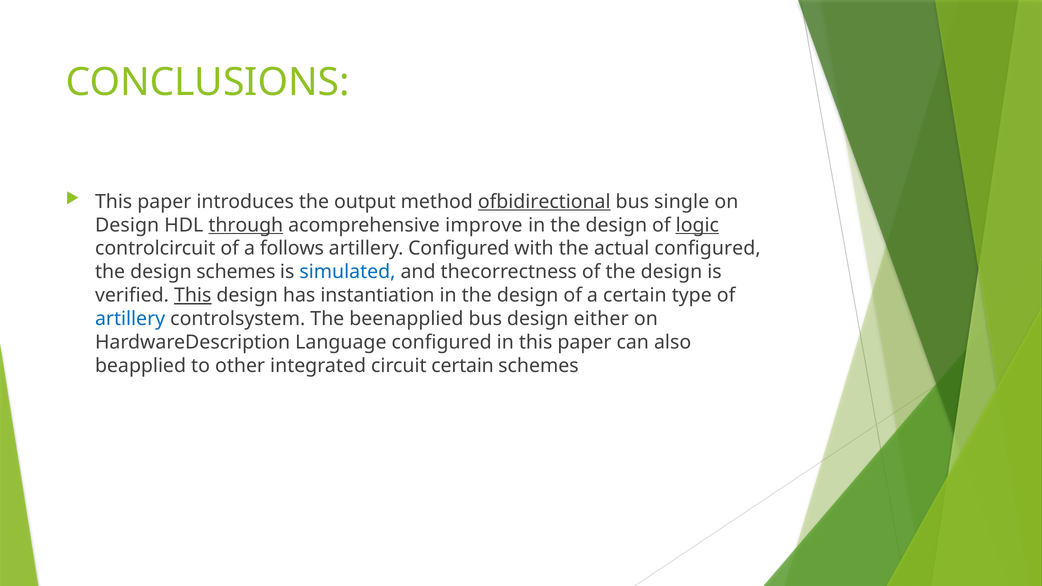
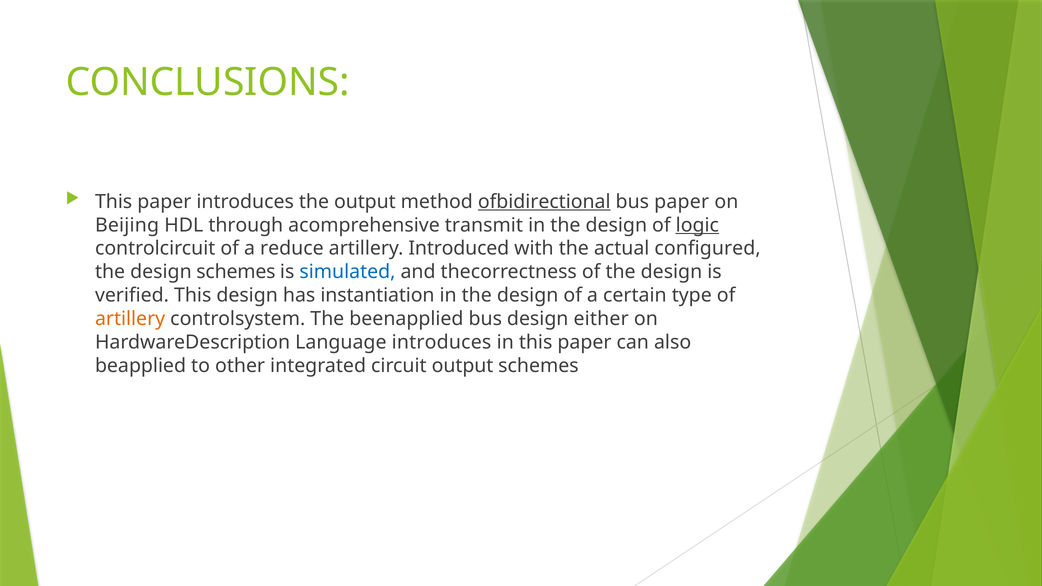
bus single: single -> paper (682, 202)
Design: Design -> Beijing (127, 225)
through underline: present -> none (246, 225)
improve: improve -> transmit (484, 225)
follows: follows -> reduce (292, 249)
artillery Configured: Configured -> Introduced (459, 249)
This underline: present -> none (193, 295)
artillery colour: blue -> orange (130, 319)
Language configured: configured -> introduces (441, 342)
circuit certain: certain -> output (463, 366)
